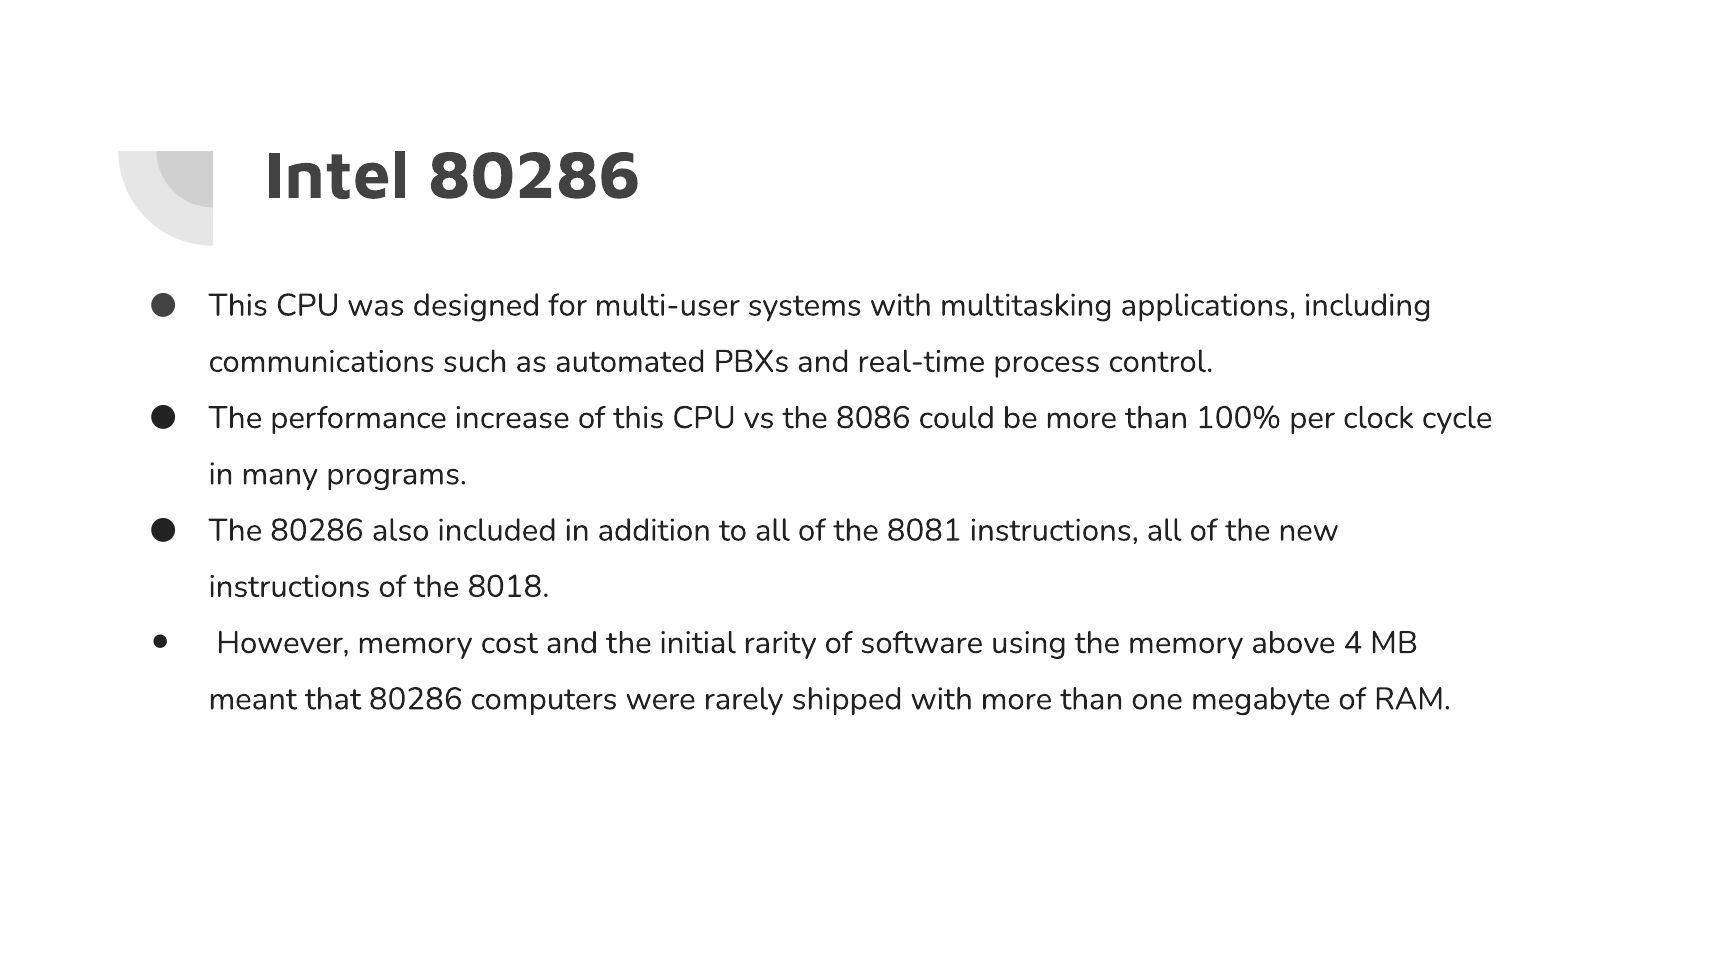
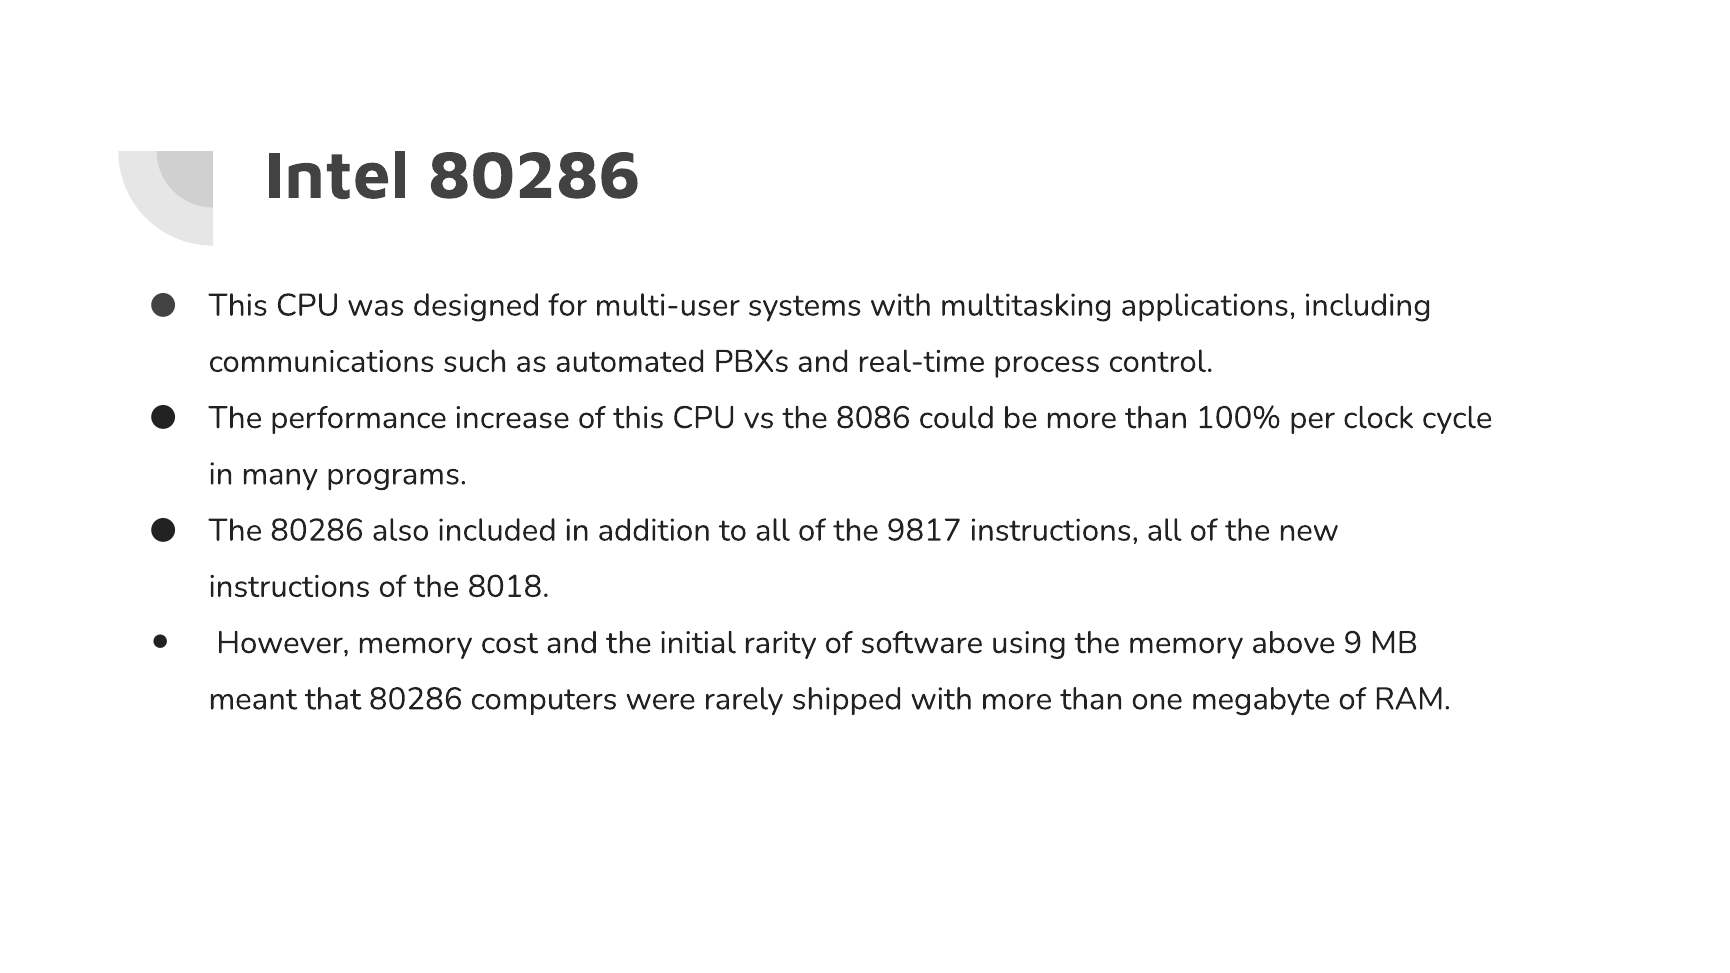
8081: 8081 -> 9817 (924, 530)
4: 4 -> 9 (1353, 643)
